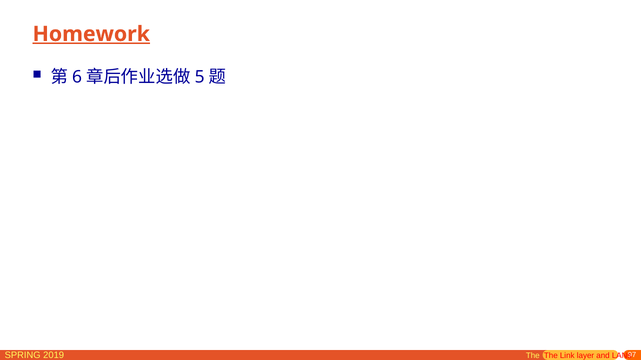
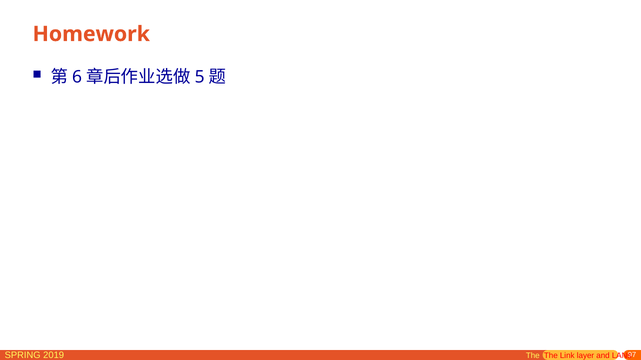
Homework underline: present -> none (91, 34)
